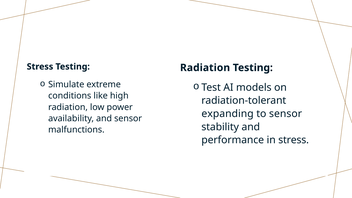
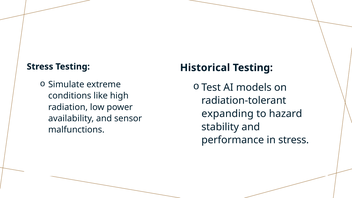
Radiation: Radiation -> Historical (205, 68)
to sensor: sensor -> hazard (286, 114)
